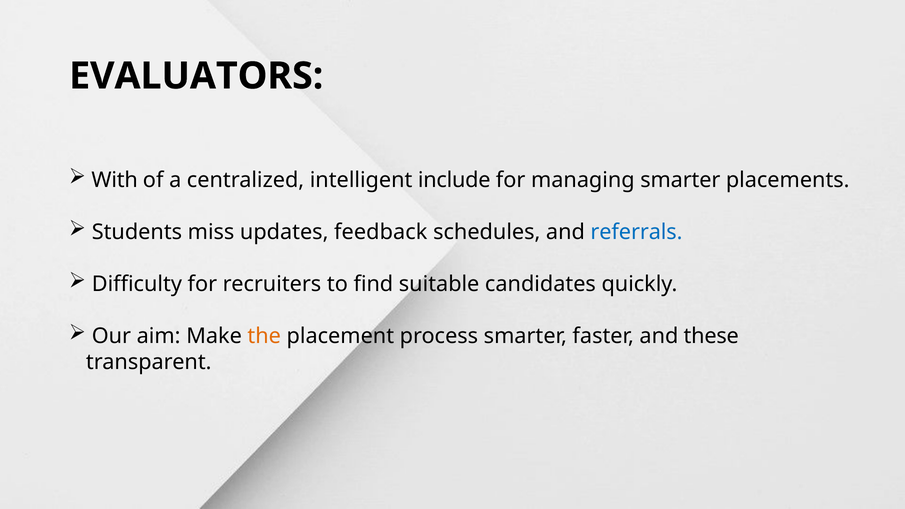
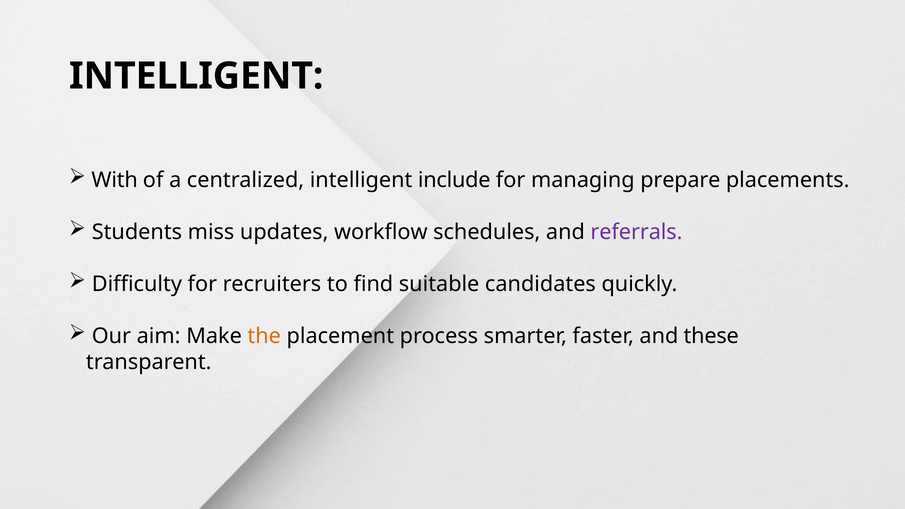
EVALUATORS: EVALUATORS -> INTELLIGENT (196, 76)
managing smarter: smarter -> prepare (680, 180)
feedback: feedback -> workflow (381, 232)
referrals colour: blue -> purple (636, 232)
